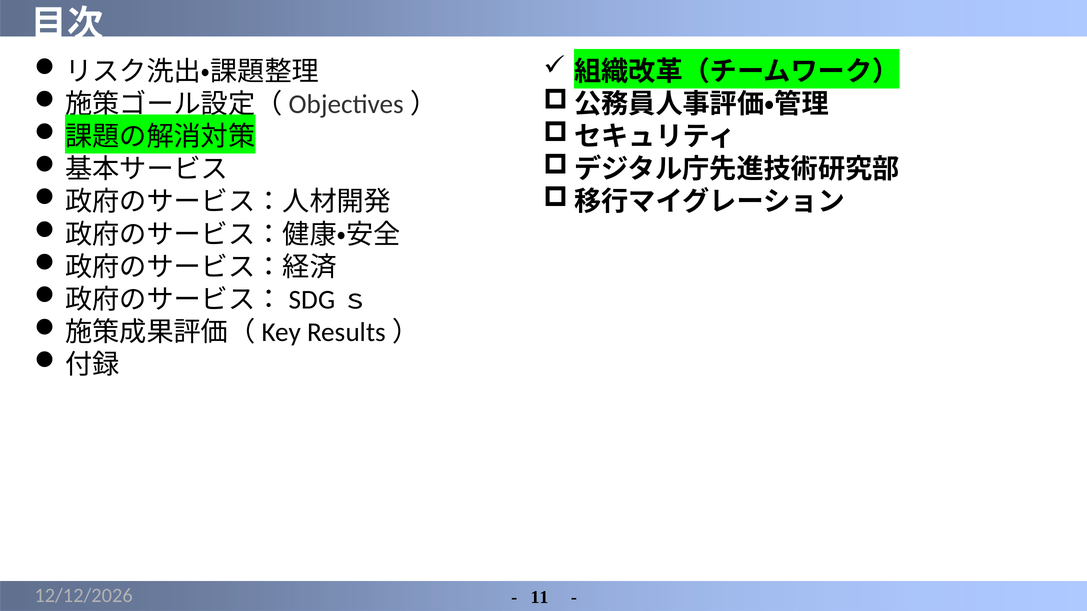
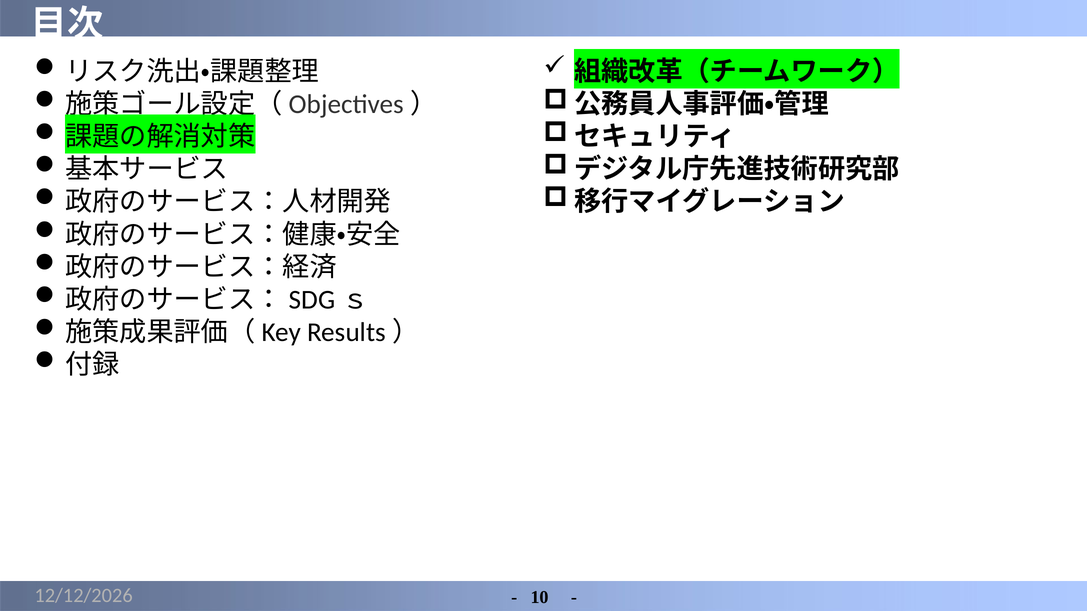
11: 11 -> 10 (540, 598)
